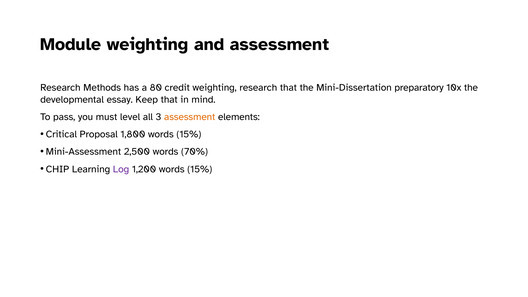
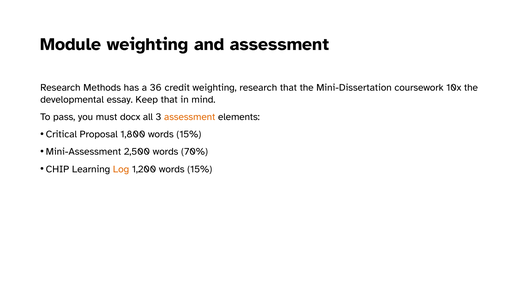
80: 80 -> 36 (156, 88)
preparatory: preparatory -> coursework (419, 88)
level: level -> docx (130, 117)
Log colour: purple -> orange (121, 169)
